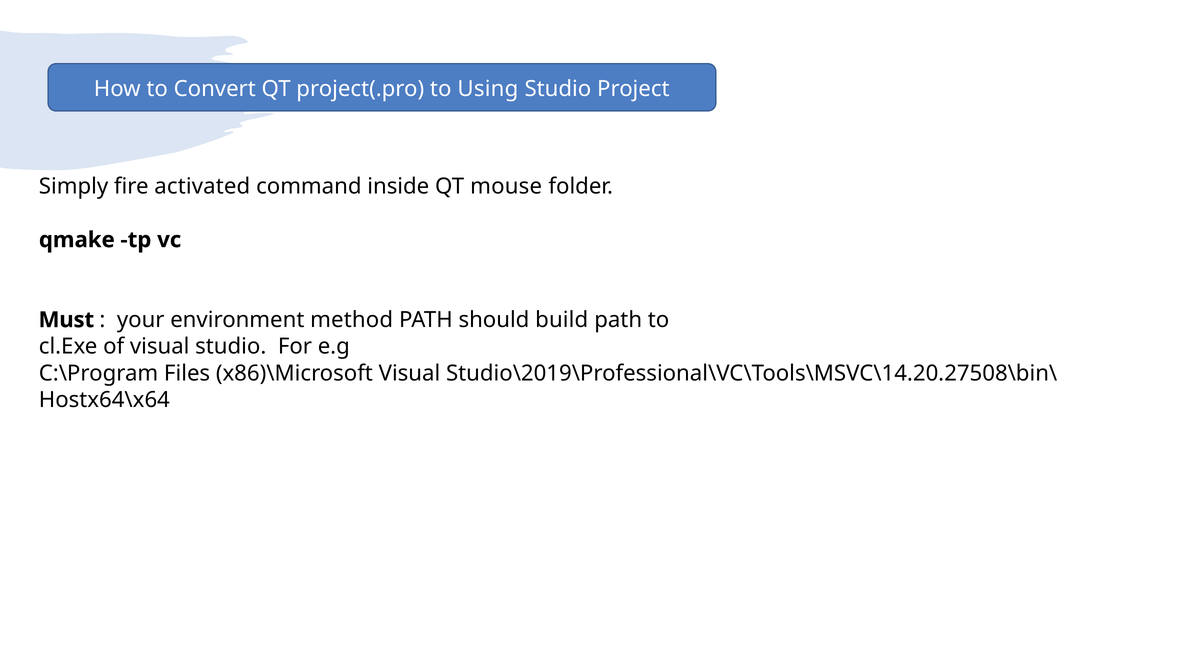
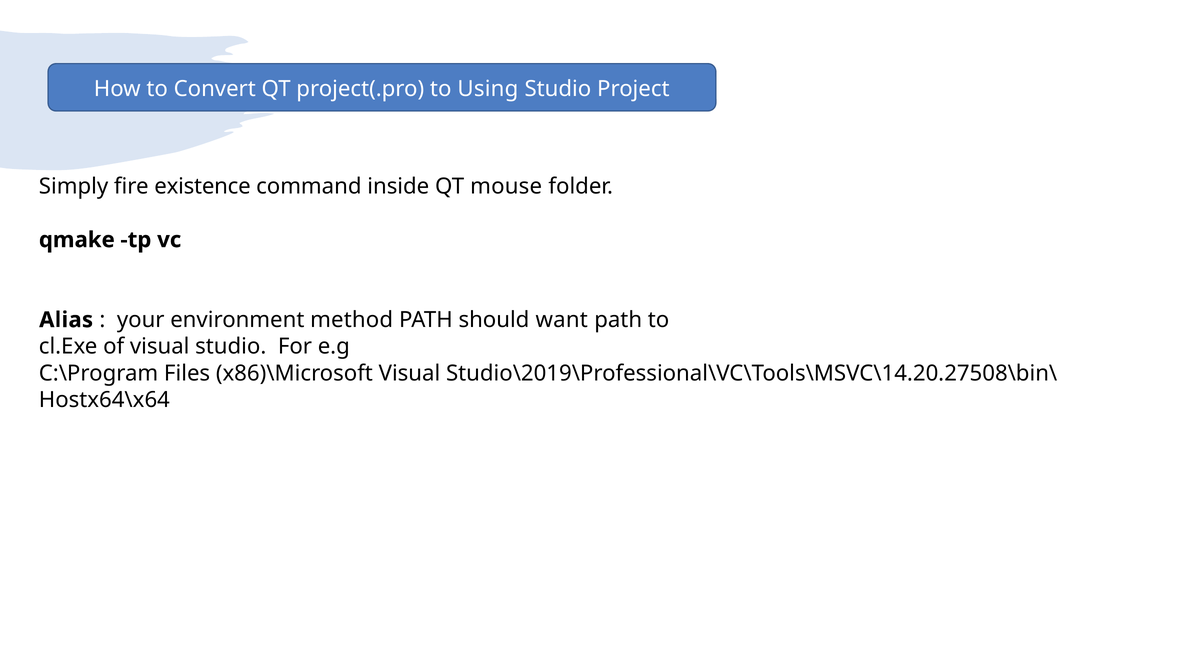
activated: activated -> existence (203, 186)
Must: Must -> Alias (66, 320)
build: build -> want (562, 320)
